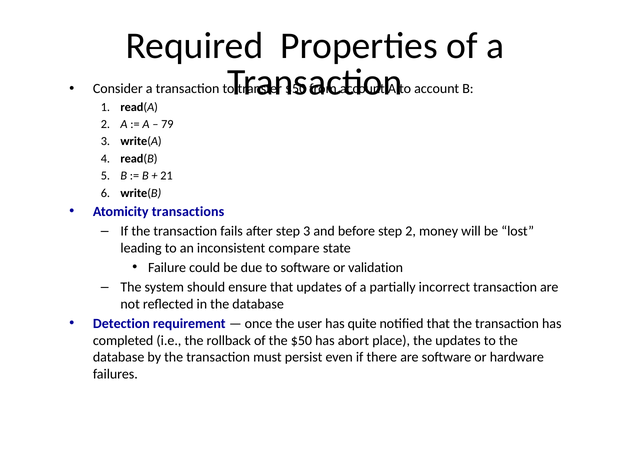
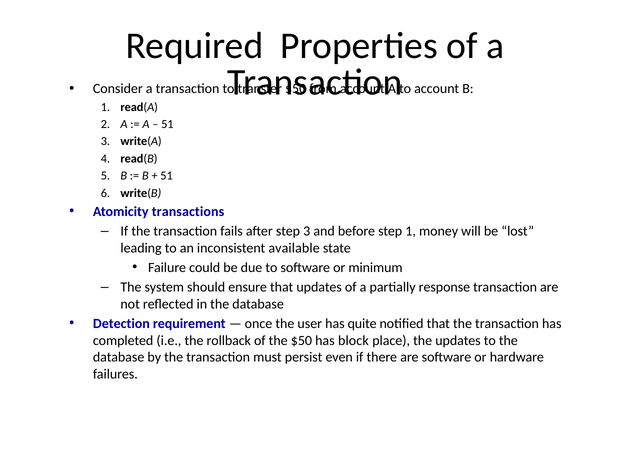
79: 79 -> 51 (167, 124)
21: 21 -> 51 (167, 176)
step 2: 2 -> 1 (411, 231)
compare: compare -> available (294, 248)
validation: validation -> minimum (376, 267)
incorrect: incorrect -> response (444, 287)
abort: abort -> block (353, 340)
